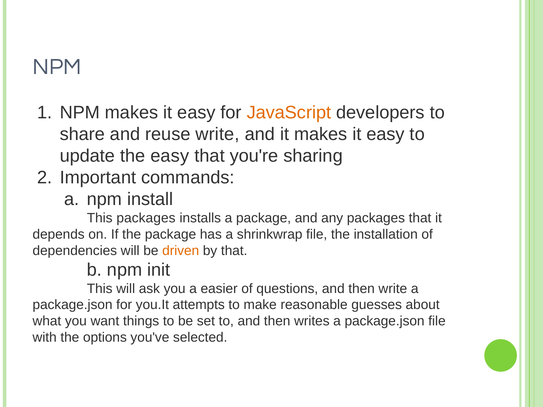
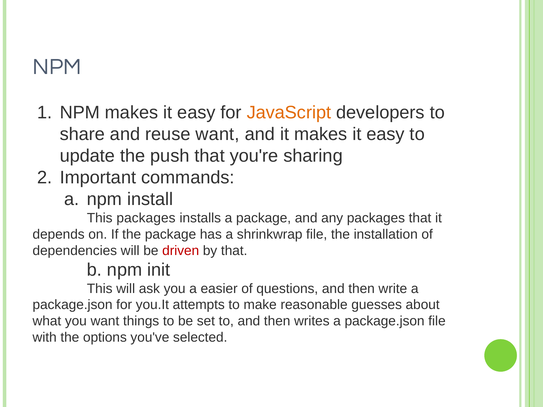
reuse write: write -> want (218, 134)
the easy: easy -> push (170, 156)
driven colour: orange -> red (181, 251)
